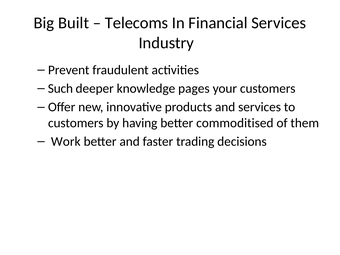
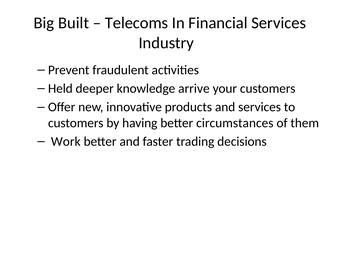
Such: Such -> Held (60, 89)
pages: pages -> arrive (194, 89)
commoditised: commoditised -> circumstances (235, 123)
